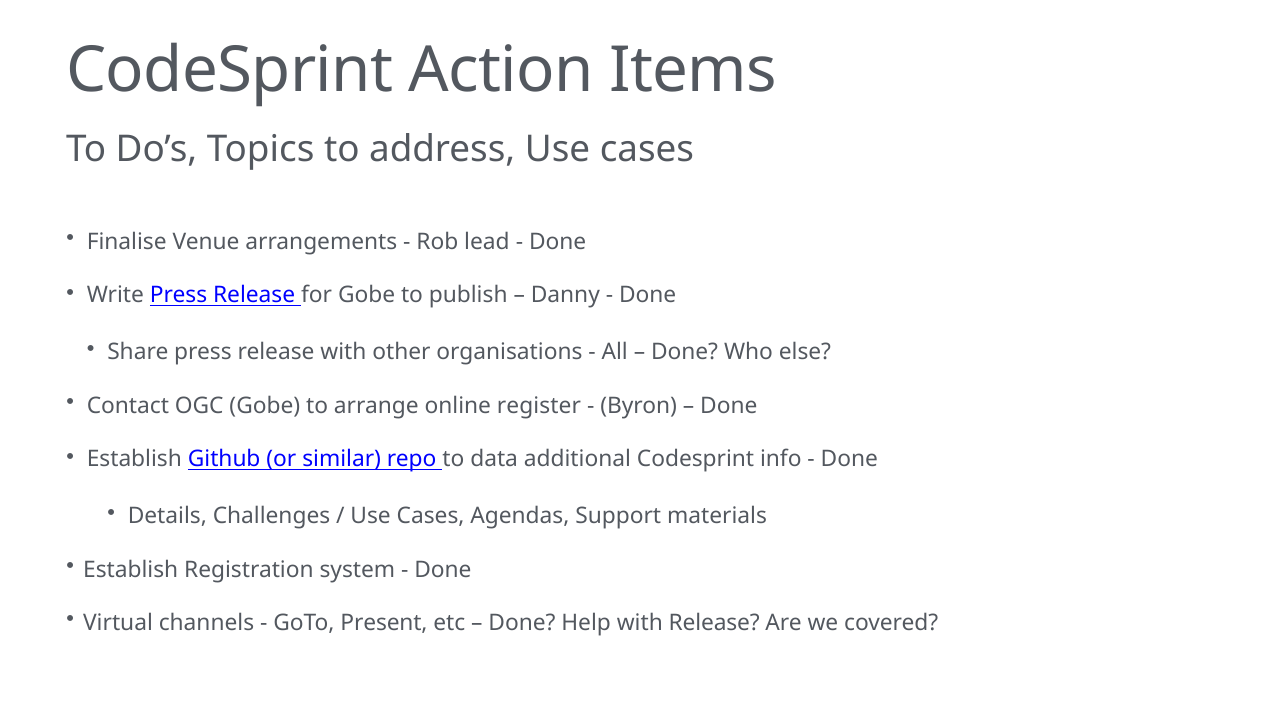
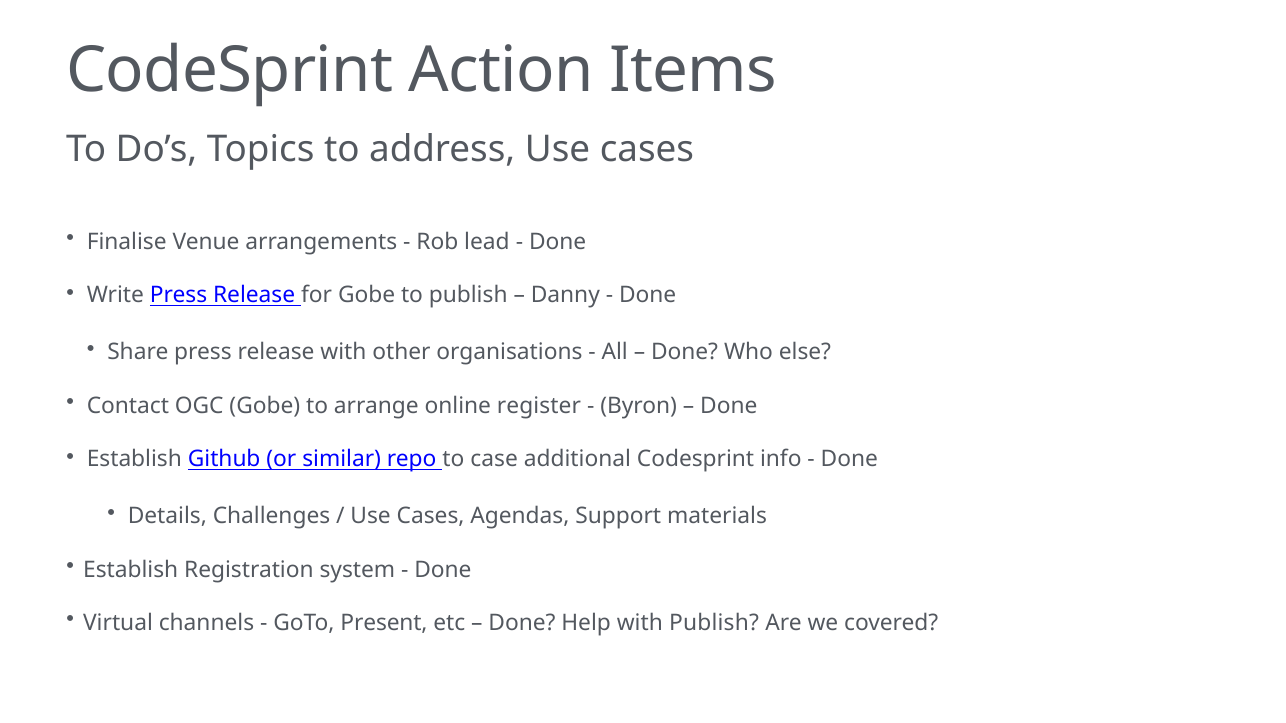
data: data -> case (494, 459)
with Release: Release -> Publish (714, 624)
